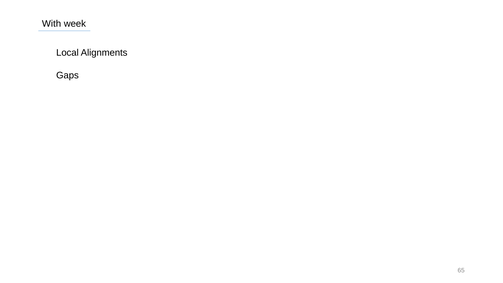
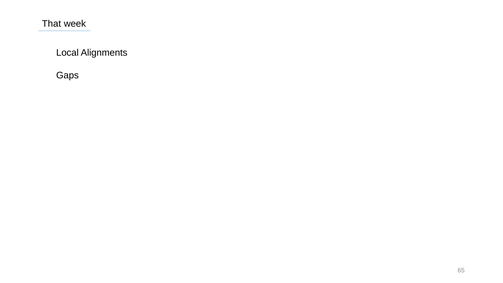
With: With -> That (52, 24)
